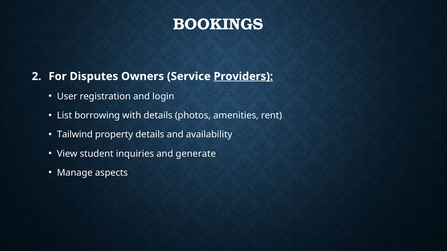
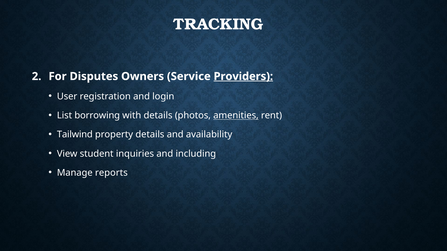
BOOKINGS: BOOKINGS -> TRACKING (218, 24)
amenities underline: none -> present (236, 116)
generate: generate -> including (196, 154)
aspects: aspects -> reports (111, 173)
